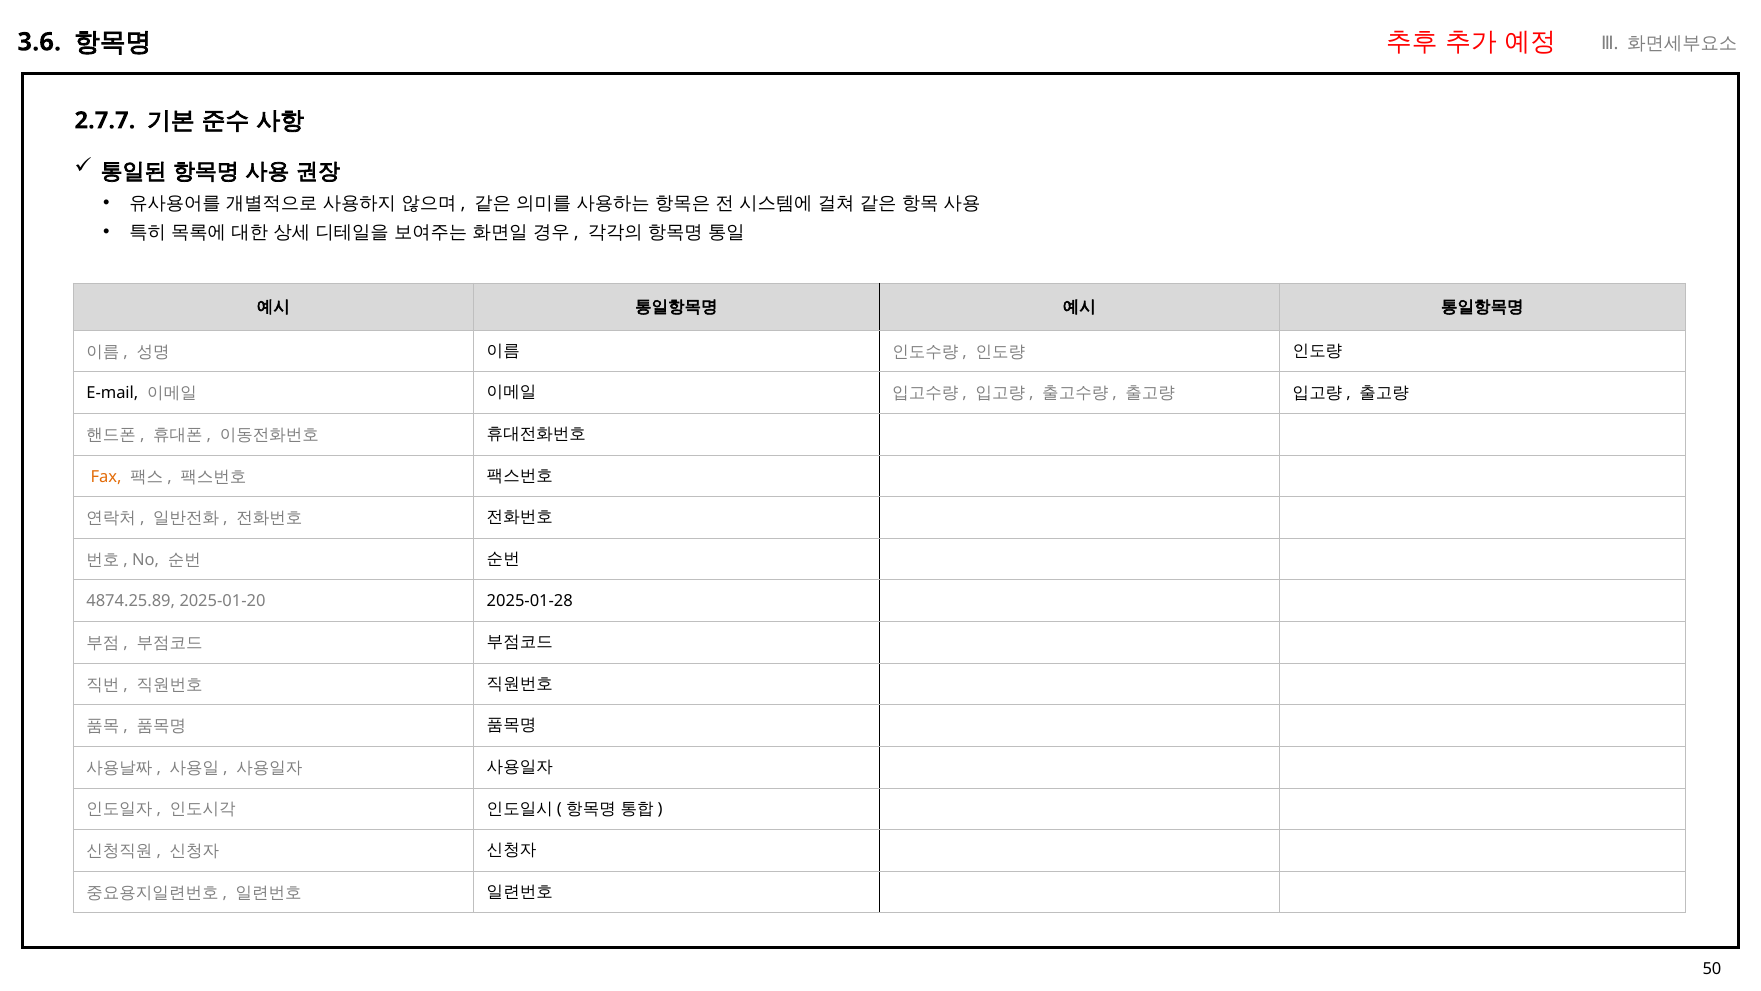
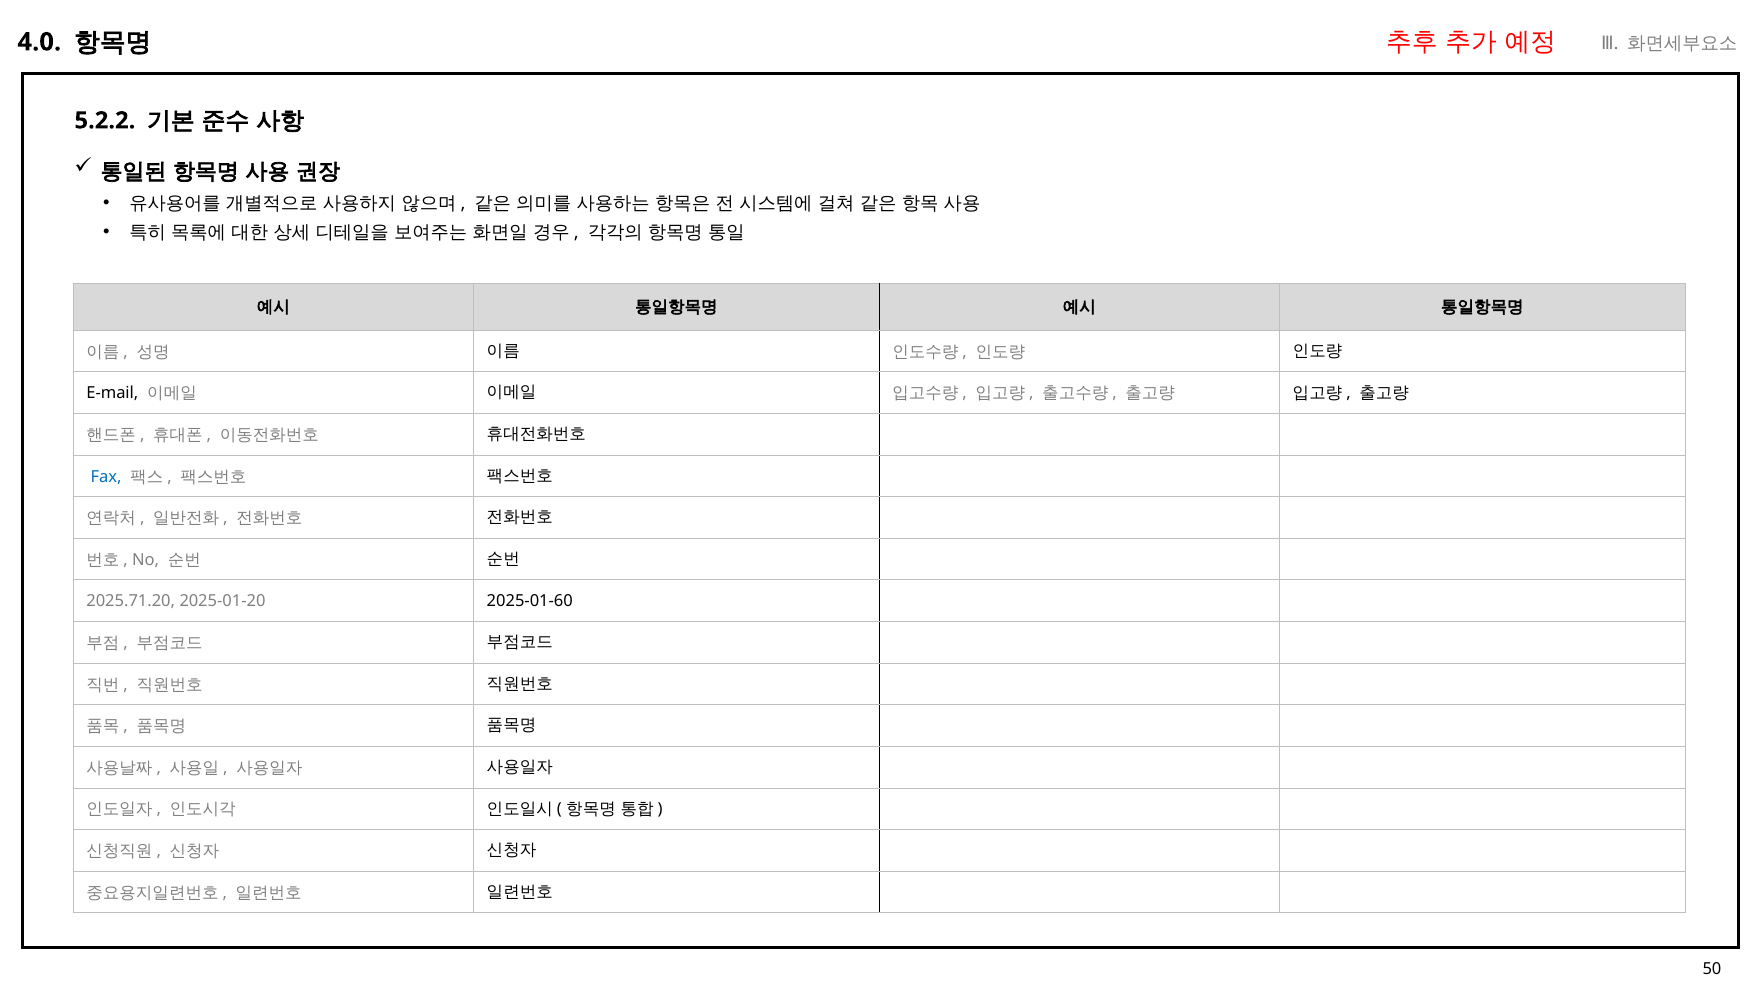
3.6: 3.6 -> 4.0 (39, 42)
2.7.7: 2.7.7 -> 5.2.2 (105, 120)
Fax colour: orange -> blue (106, 476)
4874.25.89: 4874.25.89 -> 2025.71.20 (131, 601)
2025-01-28: 2025-01-28 -> 2025-01-60 (530, 601)
